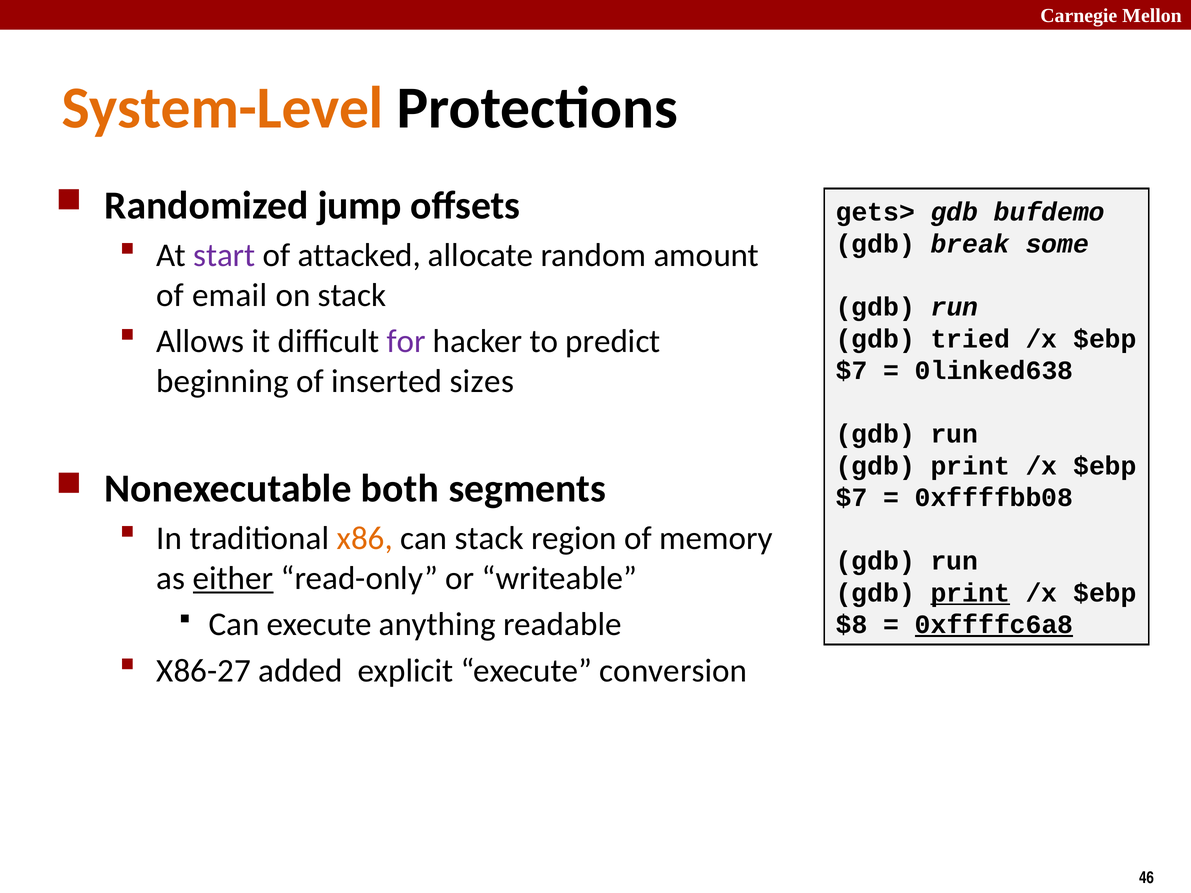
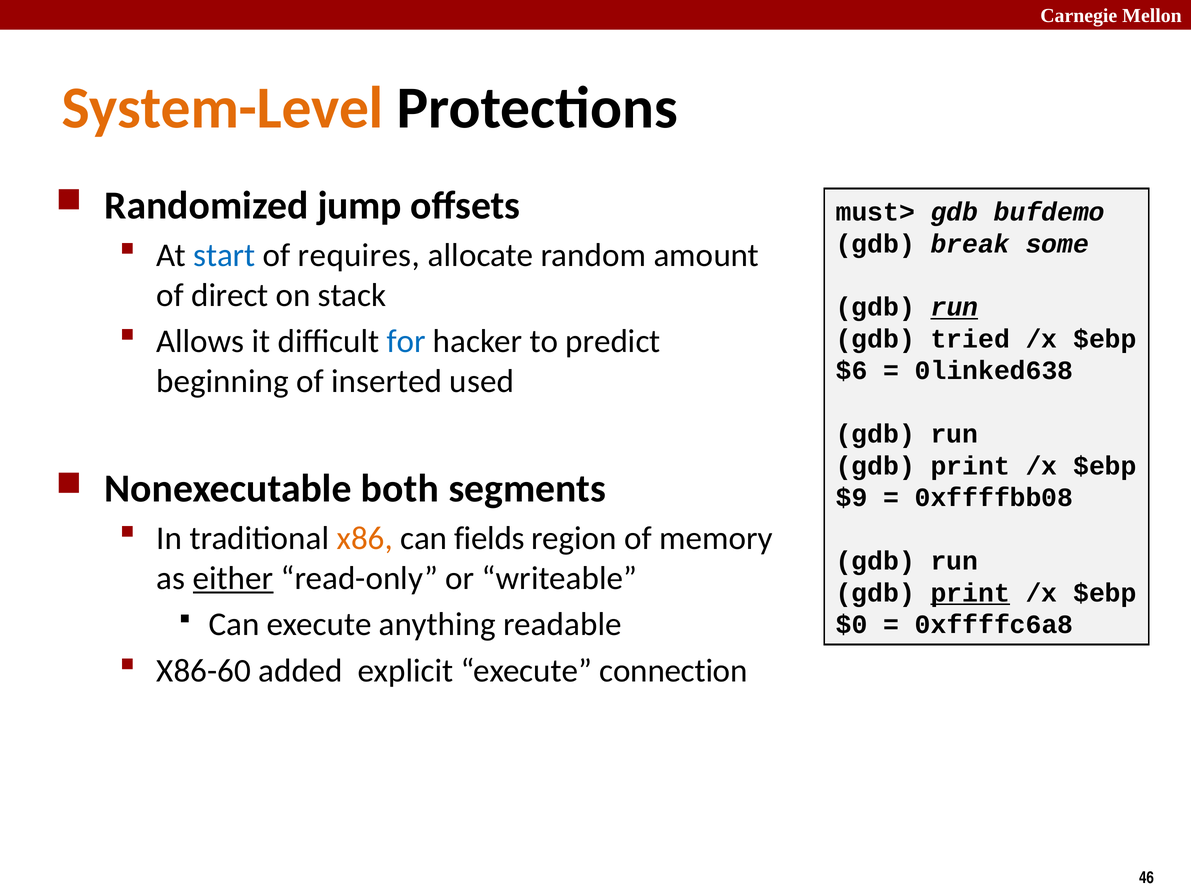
gets>: gets> -> must> (875, 212)
start colour: purple -> blue (224, 255)
attacked: attacked -> requires (359, 255)
email: email -> direct (230, 295)
run underline: none -> present (954, 307)
for colour: purple -> blue (406, 341)
$7: $7 -> $6 (852, 371)
sizes: sizes -> used (482, 381)
$7: $7 -> $9 (852, 498)
can stack: stack -> fields (489, 539)
$8: $8 -> $0 (852, 625)
0xffffc6a8 underline: present -> none (994, 625)
X86-27: X86-27 -> X86-60 (204, 671)
conversion: conversion -> connection (673, 671)
